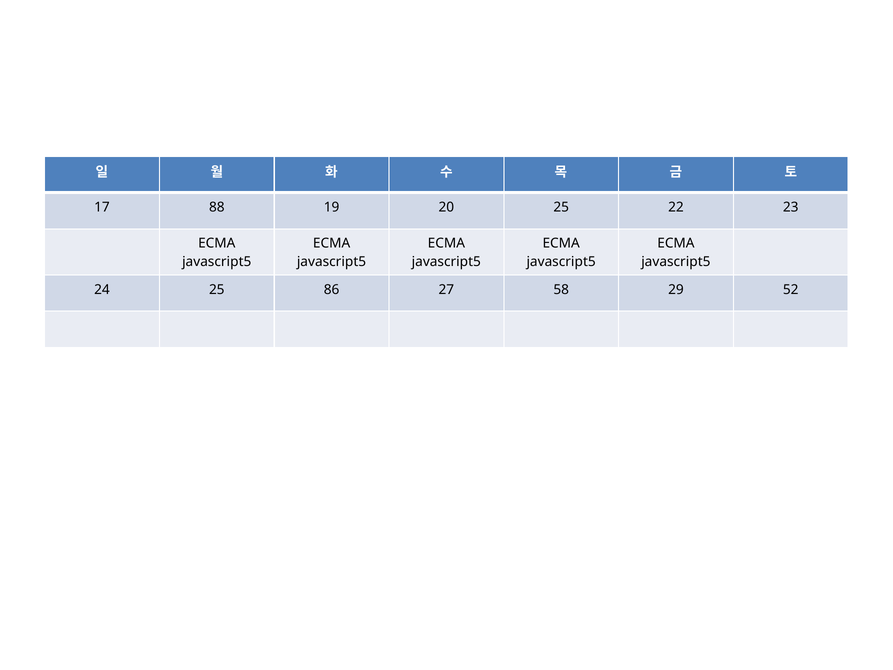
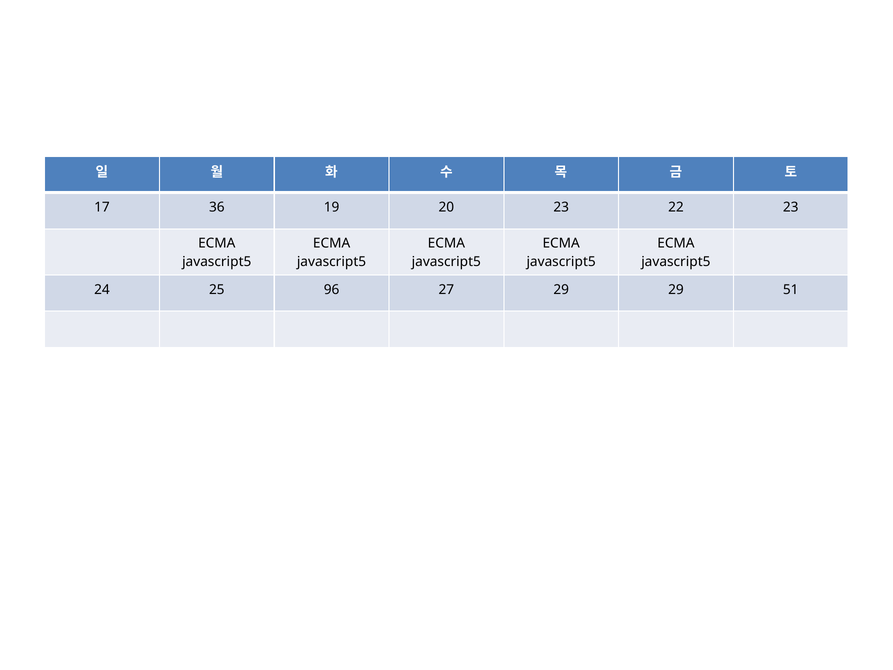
88: 88 -> 36 (217, 207)
20 25: 25 -> 23 (561, 207)
86: 86 -> 96 (332, 289)
27 58: 58 -> 29 (561, 289)
52: 52 -> 51 (791, 289)
